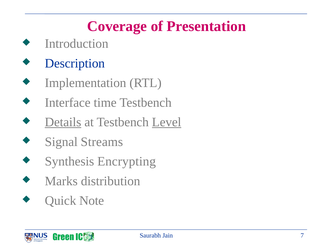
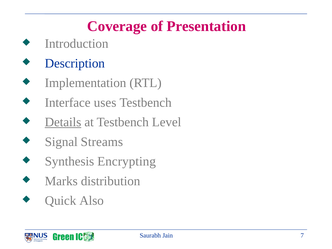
time: time -> uses (105, 103)
Level underline: present -> none (167, 122)
Note: Note -> Also (92, 201)
